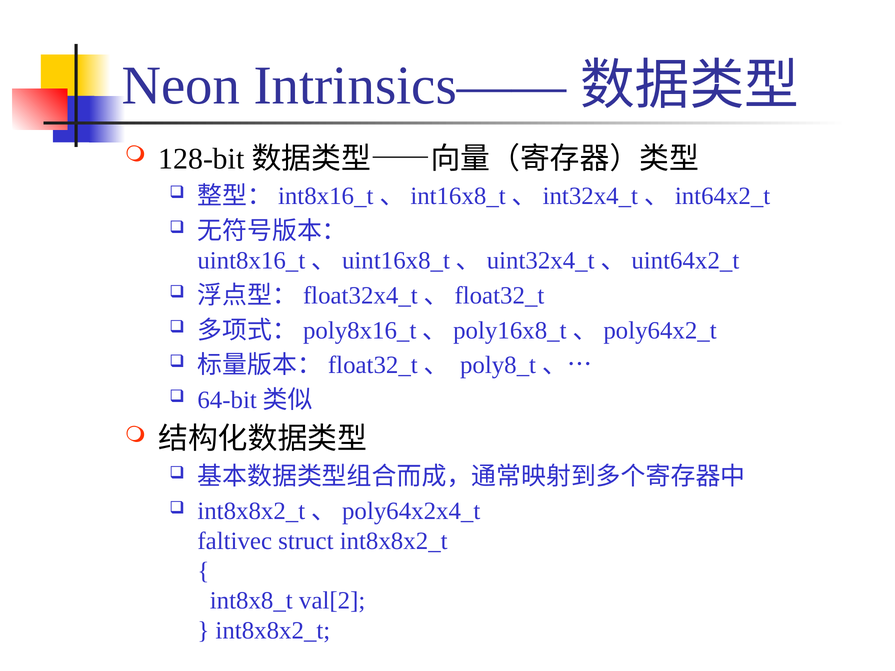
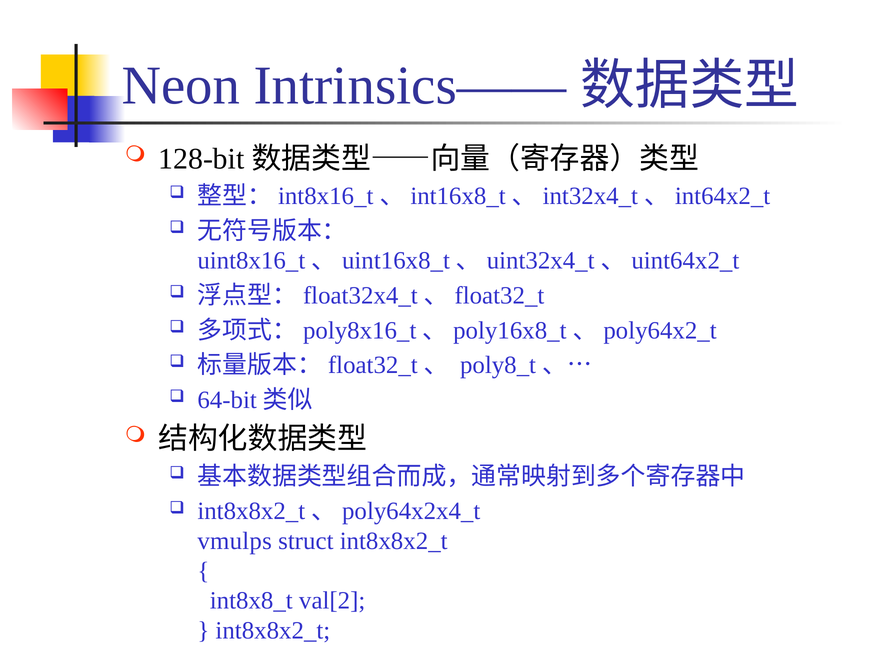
faltivec: faltivec -> vmulps (235, 541)
